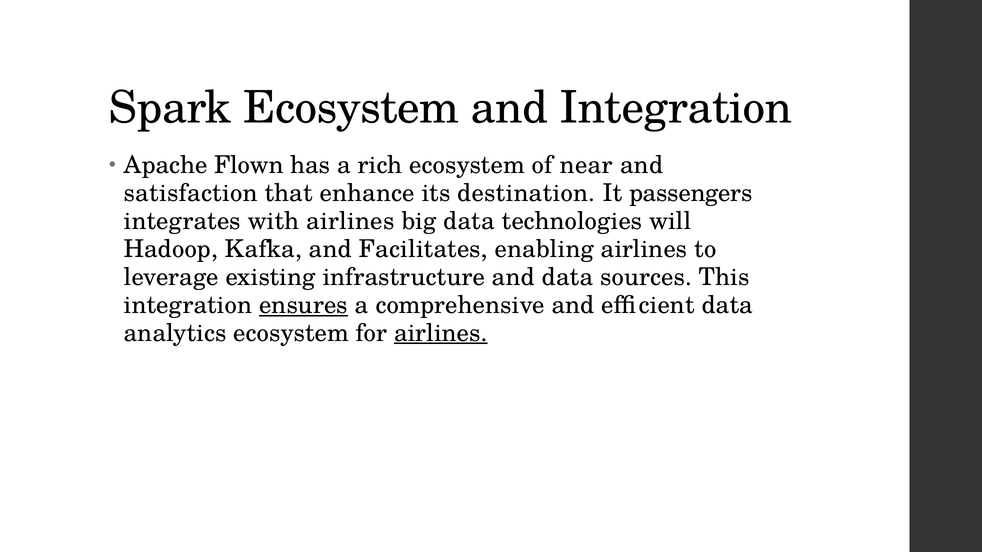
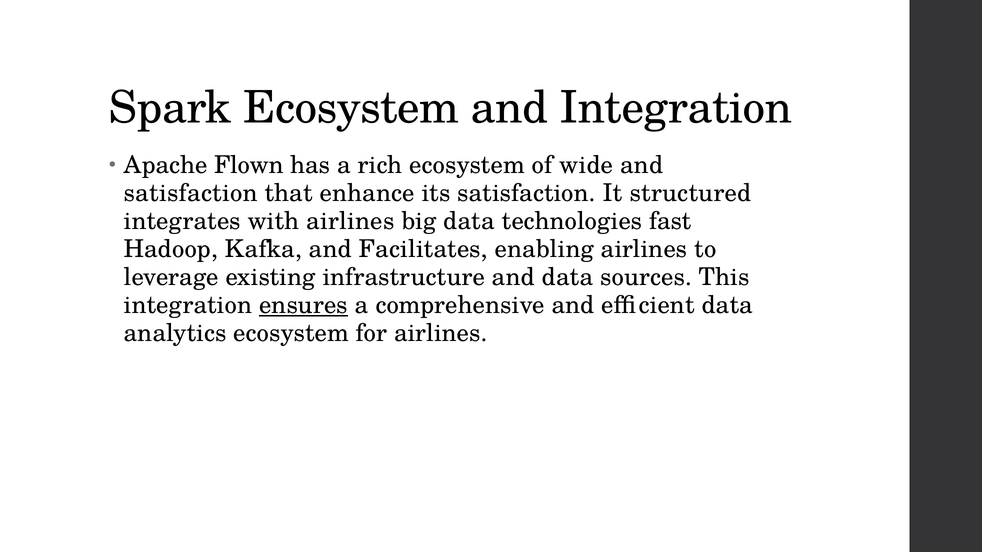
near: near -> wide (586, 165)
its destination: destination -> satisfaction (526, 193)
passengers: passengers -> structured (690, 193)
will: will -> fast (670, 221)
airlines underline: present -> none (441, 333)
